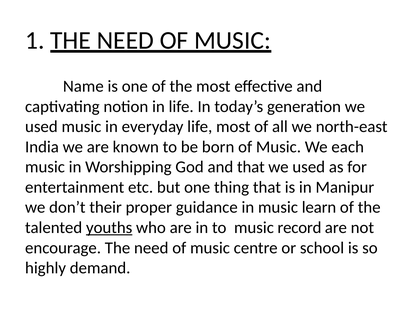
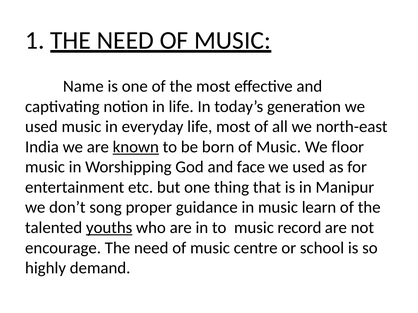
known underline: none -> present (136, 147)
each: each -> floor (348, 147)
and that: that -> face (251, 167)
their: their -> song (106, 208)
